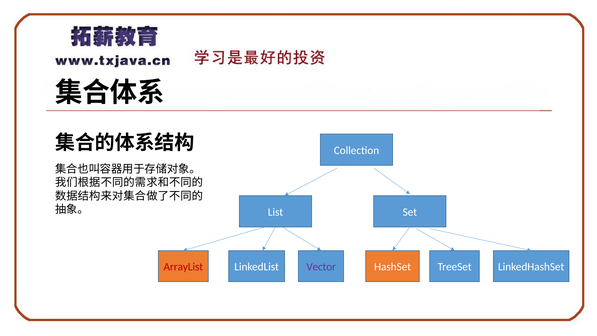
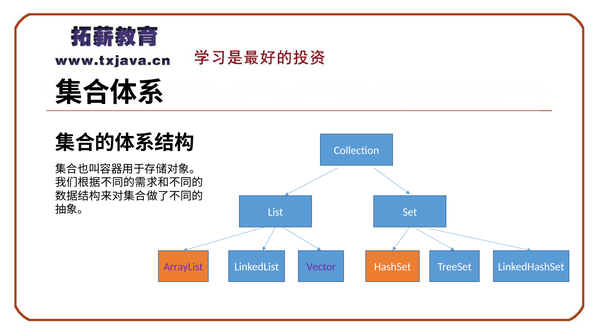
ArrayList colour: red -> purple (183, 267)
